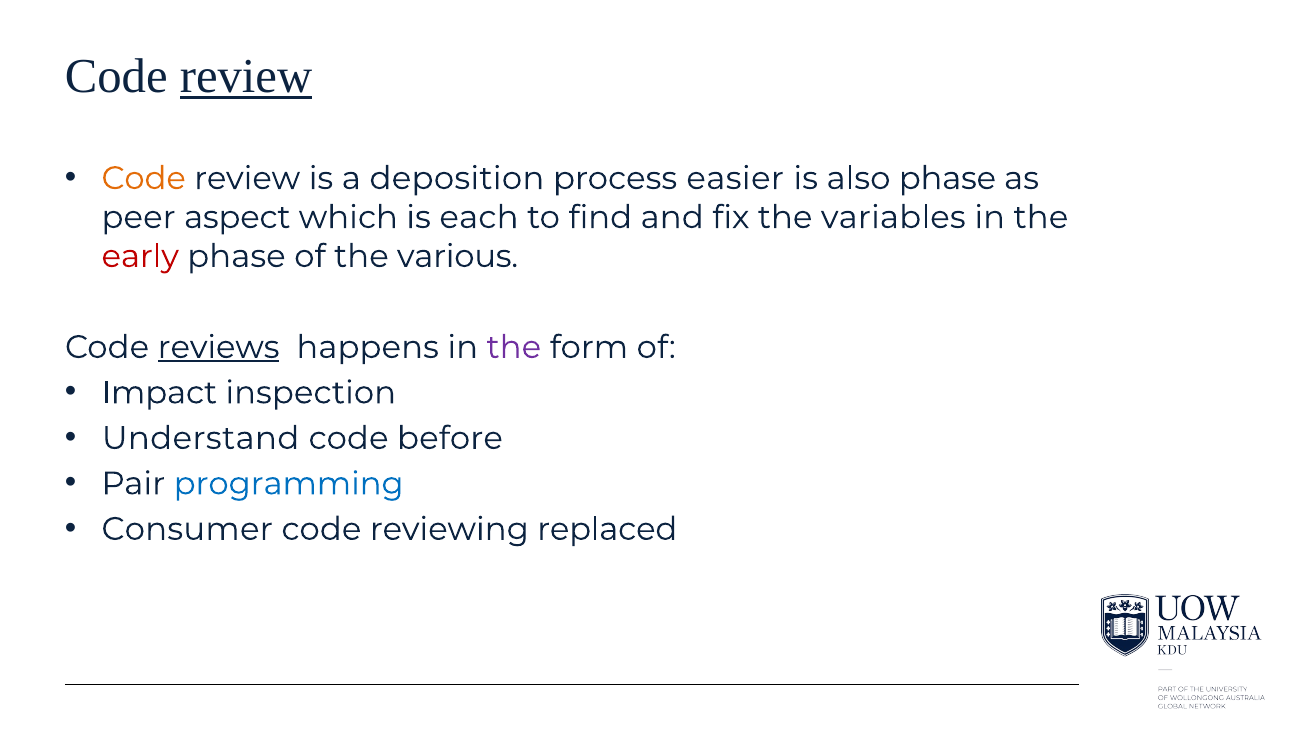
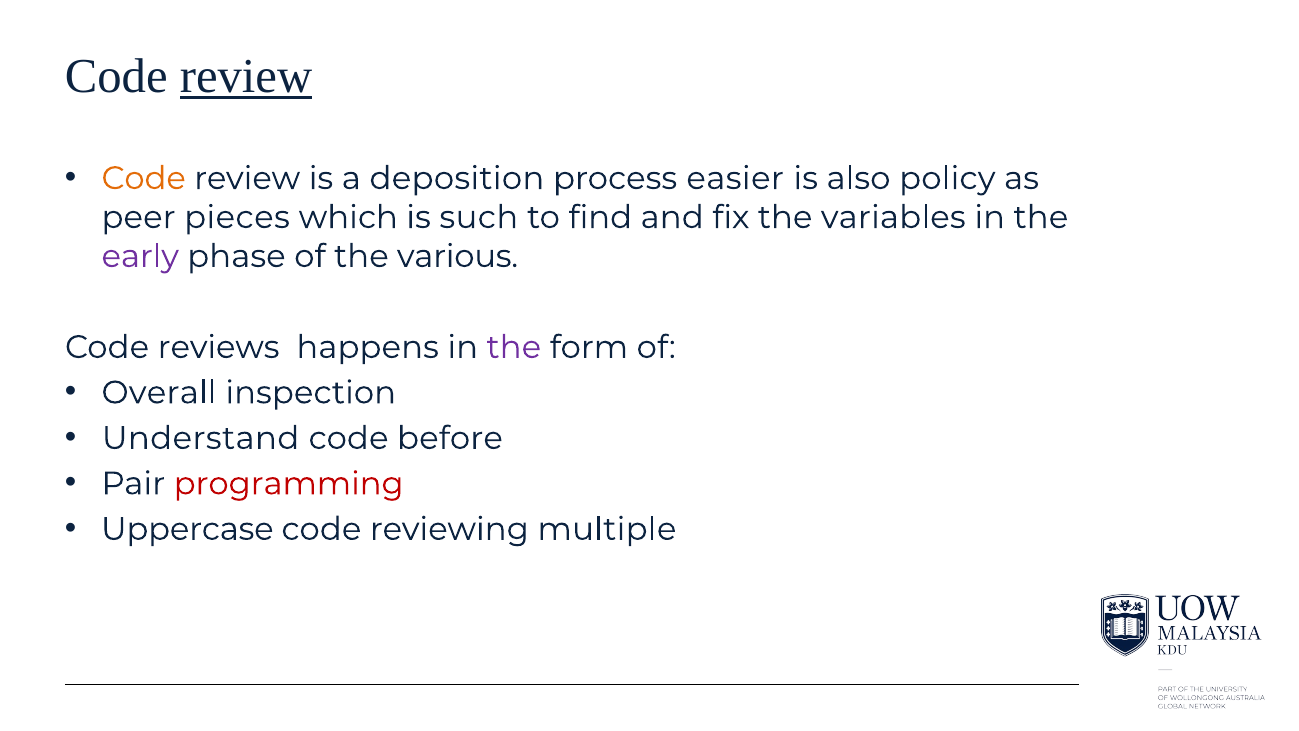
also phase: phase -> policy (947, 178)
aspect: aspect -> pieces (237, 217)
each: each -> such (479, 217)
early colour: red -> purple (140, 256)
reviews underline: present -> none (219, 347)
Impact: Impact -> Overall (159, 393)
programming colour: blue -> red (289, 483)
Consumer: Consumer -> Uppercase (187, 529)
replaced: replaced -> multiple (607, 529)
